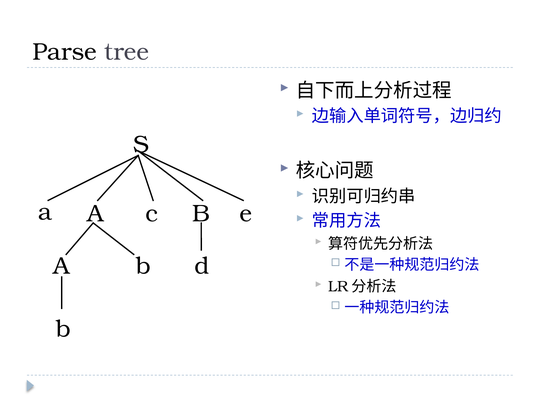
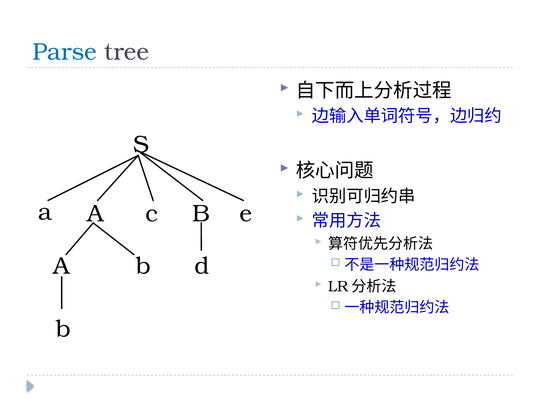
Parse colour: black -> blue (65, 52)
